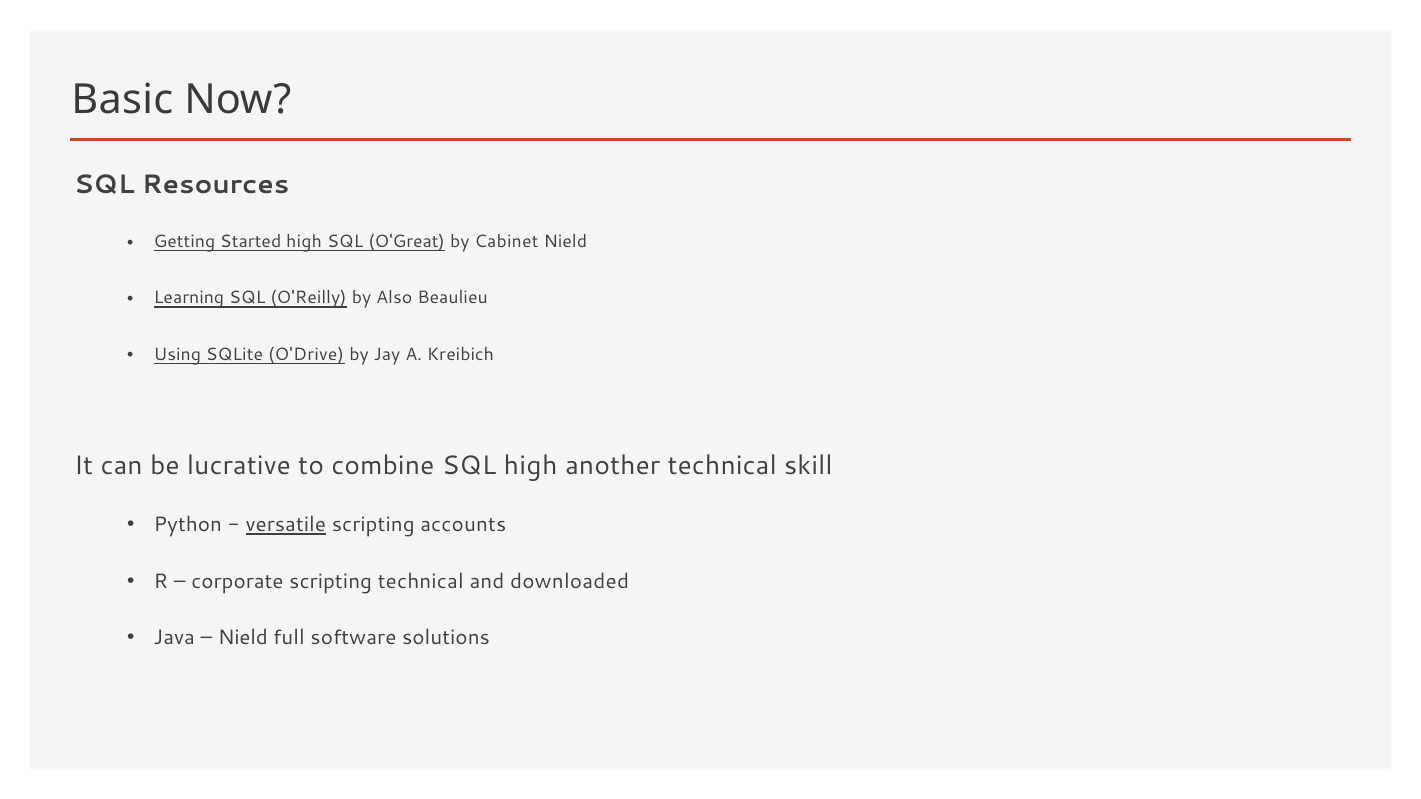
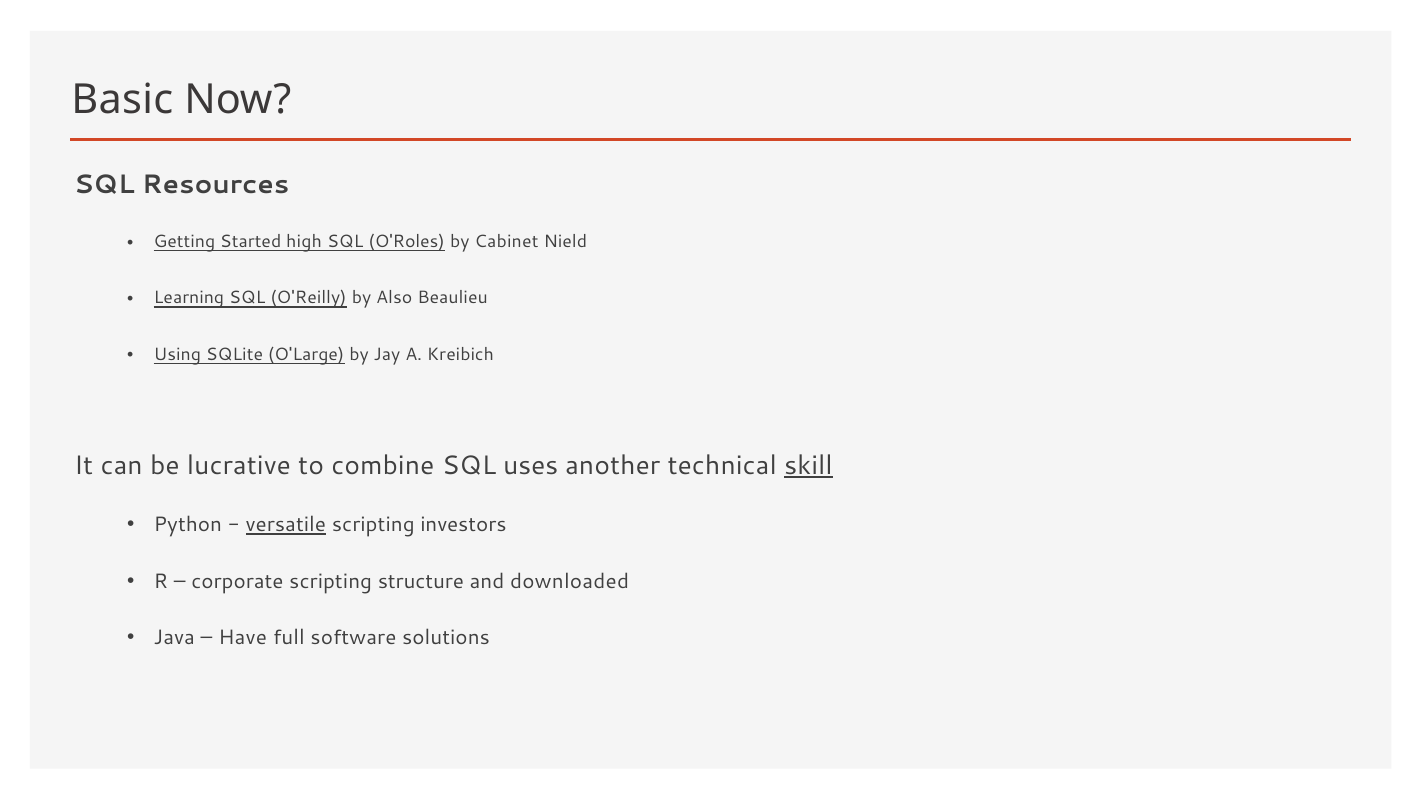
O'Great: O'Great -> O'Roles (407, 242)
O'Drive: O'Drive -> O'Large (306, 354)
SQL high: high -> uses (531, 466)
skill underline: none -> present (808, 466)
accounts: accounts -> investors (463, 525)
scripting technical: technical -> structure (421, 582)
Nield: Nield -> Have (243, 638)
